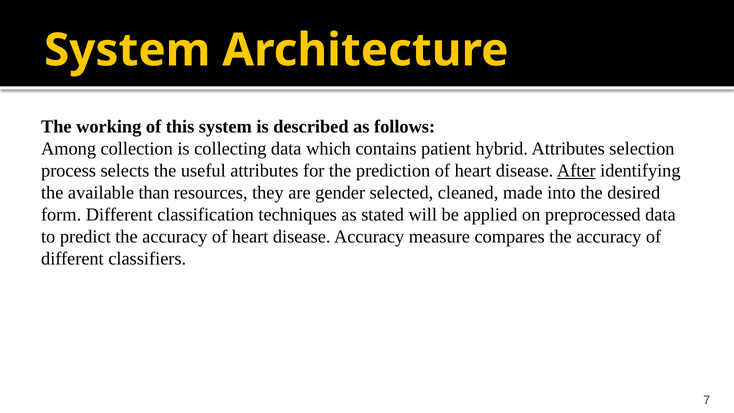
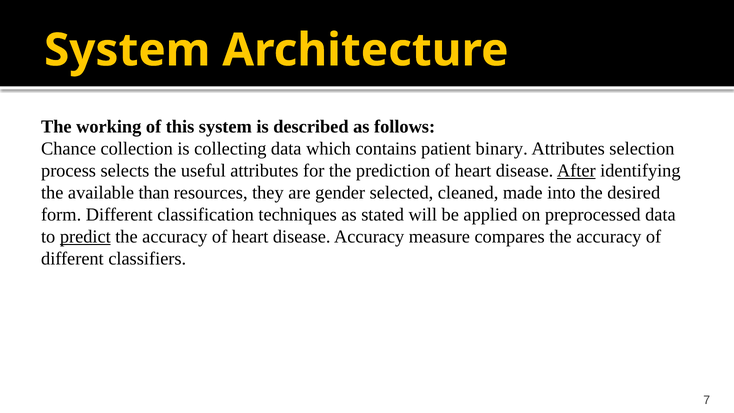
Among: Among -> Chance (69, 149)
hybrid: hybrid -> binary (502, 149)
predict underline: none -> present (85, 237)
